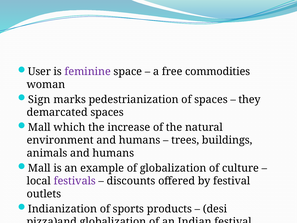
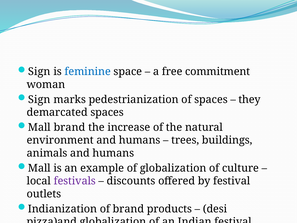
User: User -> Sign (39, 72)
feminine colour: purple -> blue (88, 72)
commodities: commodities -> commitment (218, 72)
Mall which: which -> brand (69, 127)
of sports: sports -> brand (128, 209)
